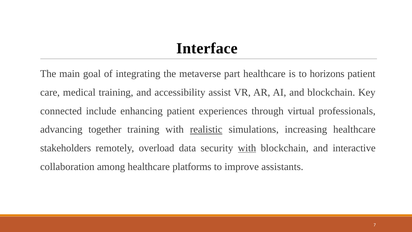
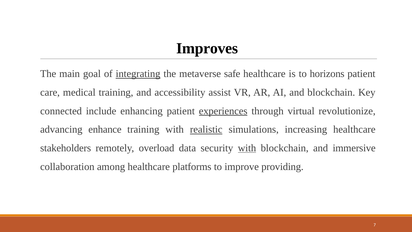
Interface: Interface -> Improves (207, 48)
integrating underline: none -> present (138, 74)
part: part -> safe (232, 74)
experiences underline: none -> present (223, 111)
professionals: professionals -> revolutionize (347, 111)
together: together -> enhance (105, 129)
interactive: interactive -> immersive (354, 148)
assistants: assistants -> providing (282, 166)
